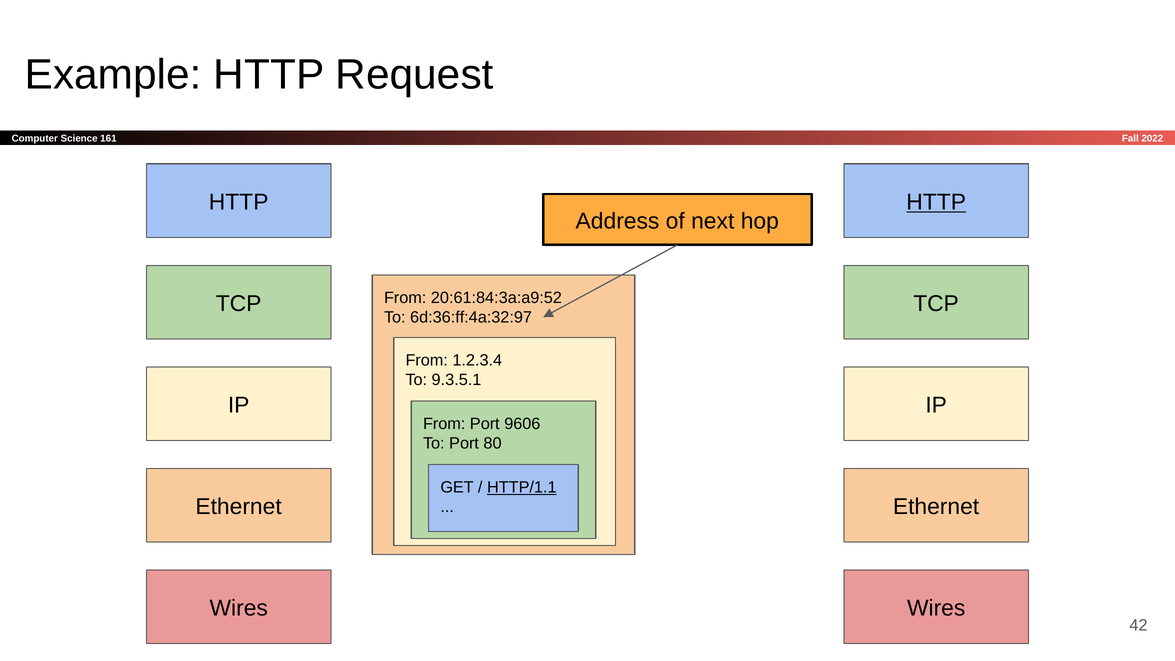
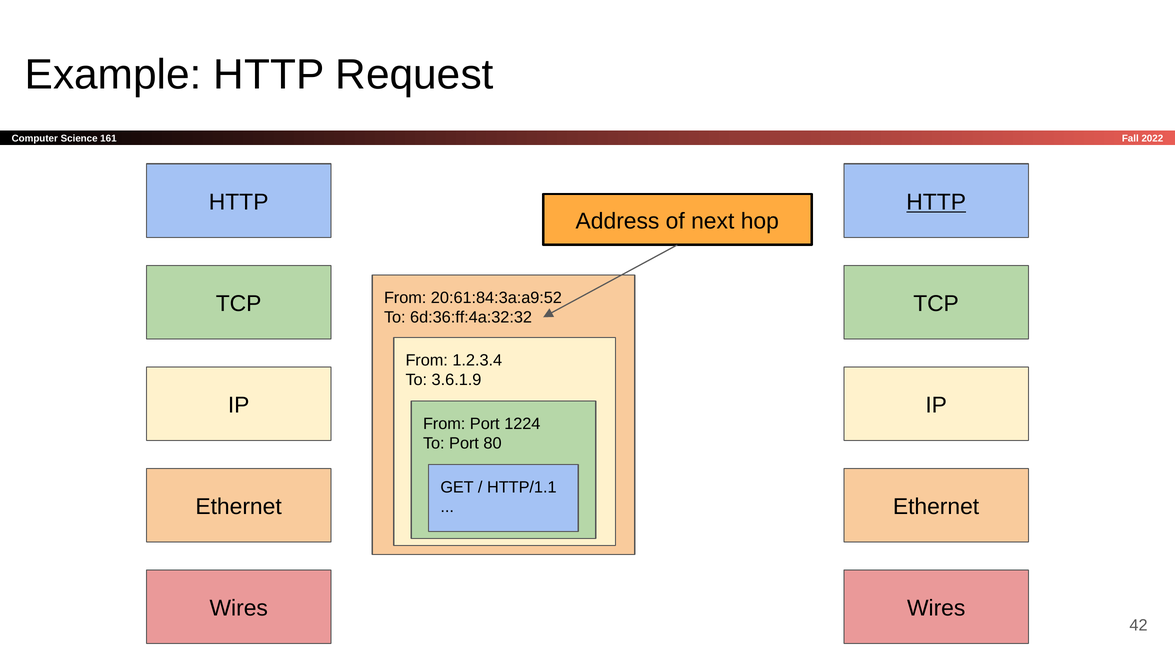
6d:36:ff:4a:32:97: 6d:36:ff:4a:32:97 -> 6d:36:ff:4a:32:32 (471, 317)
9.3.5.1: 9.3.5.1 -> 3.6.1.9 (457, 380)
9606: 9606 -> 1224 (522, 424)
HTTP/1.1 underline: present -> none (522, 487)
